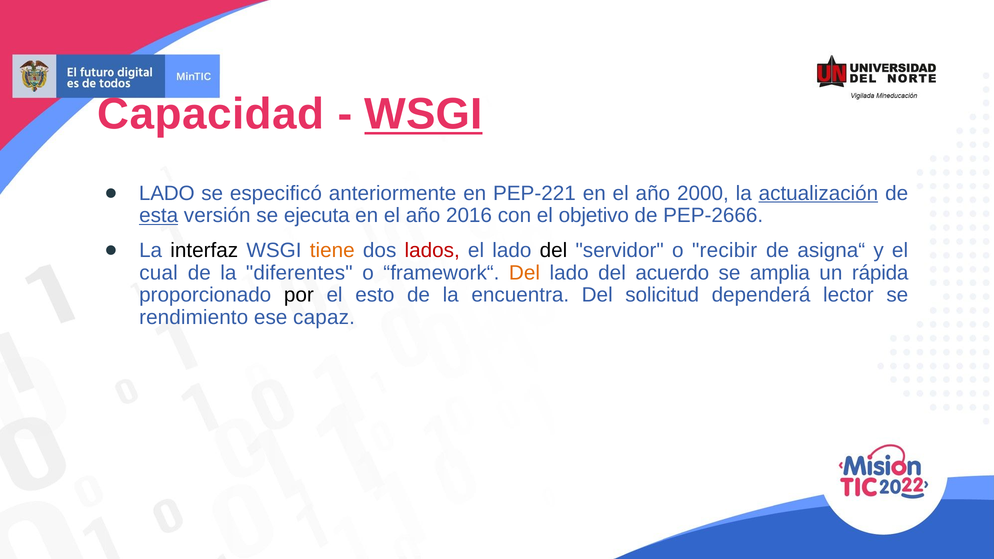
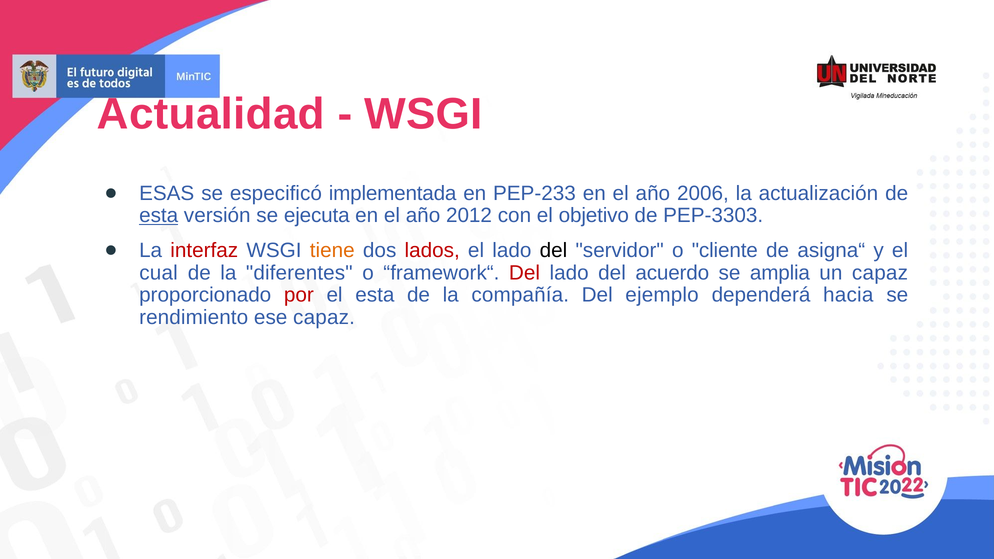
Capacidad: Capacidad -> Actualidad (211, 114)
WSGI underline: present -> none (423, 114)
LADO: LADO -> ESAS (167, 193)
anteriormente: anteriormente -> implementada (393, 193)
PEP-221: PEP-221 -> PEP-233 (534, 193)
2000: 2000 -> 2006 (703, 193)
actualización underline: present -> none (818, 193)
2016: 2016 -> 2012 (469, 216)
PEP-2666: PEP-2666 -> PEP-3303 (713, 216)
interfaz colour: black -> red (204, 250)
recibir: recibir -> cliente (725, 250)
Del colour: orange -> red (524, 273)
un rápida: rápida -> capaz (880, 273)
por colour: black -> red (299, 295)
el esto: esto -> esta (375, 295)
encuentra: encuentra -> compañía (520, 295)
solicitud: solicitud -> ejemplo (662, 295)
lector: lector -> hacia (848, 295)
